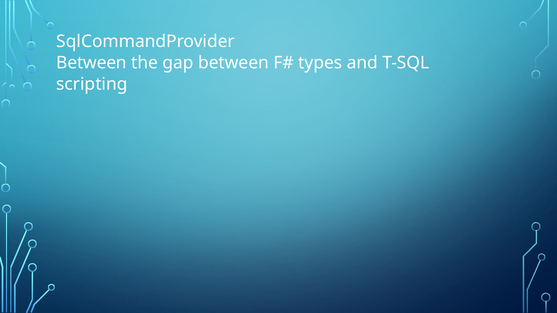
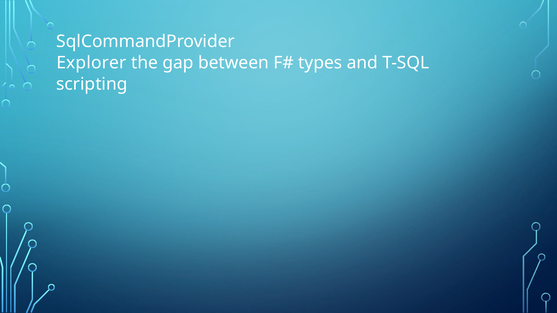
Between: Between -> Explorer (91, 63)
